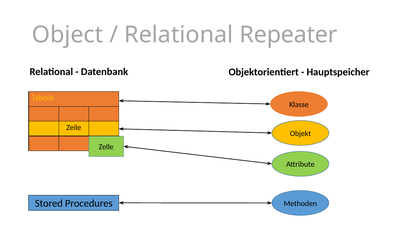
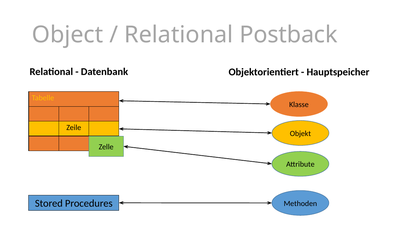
Repeater: Repeater -> Postback (288, 35)
